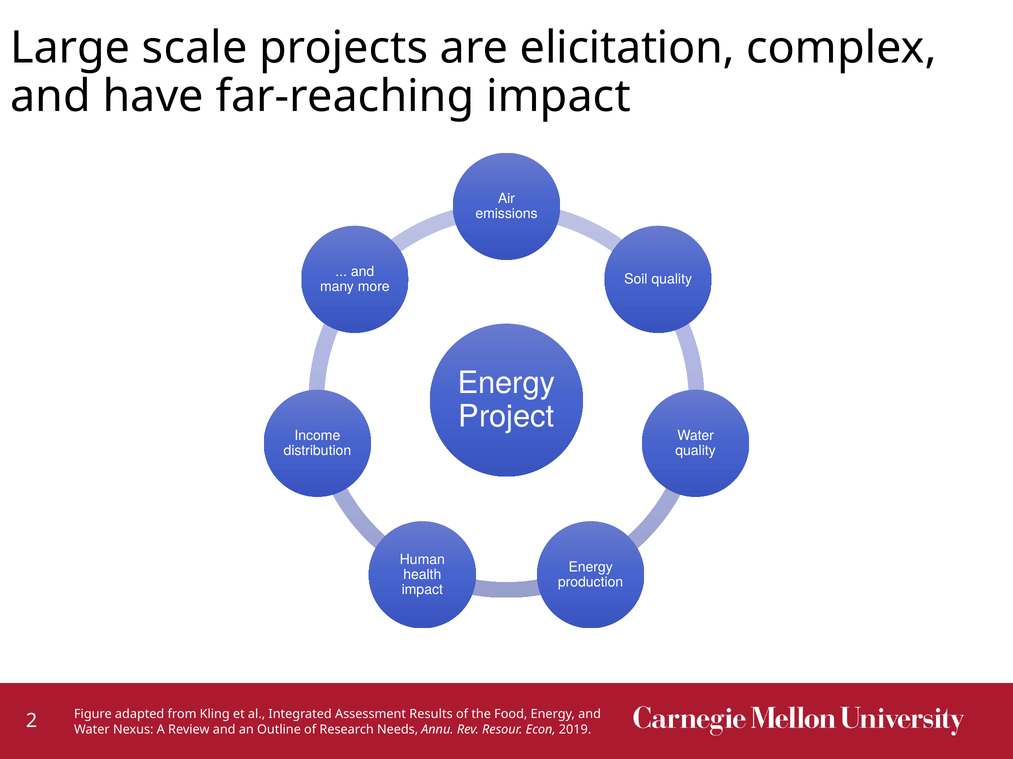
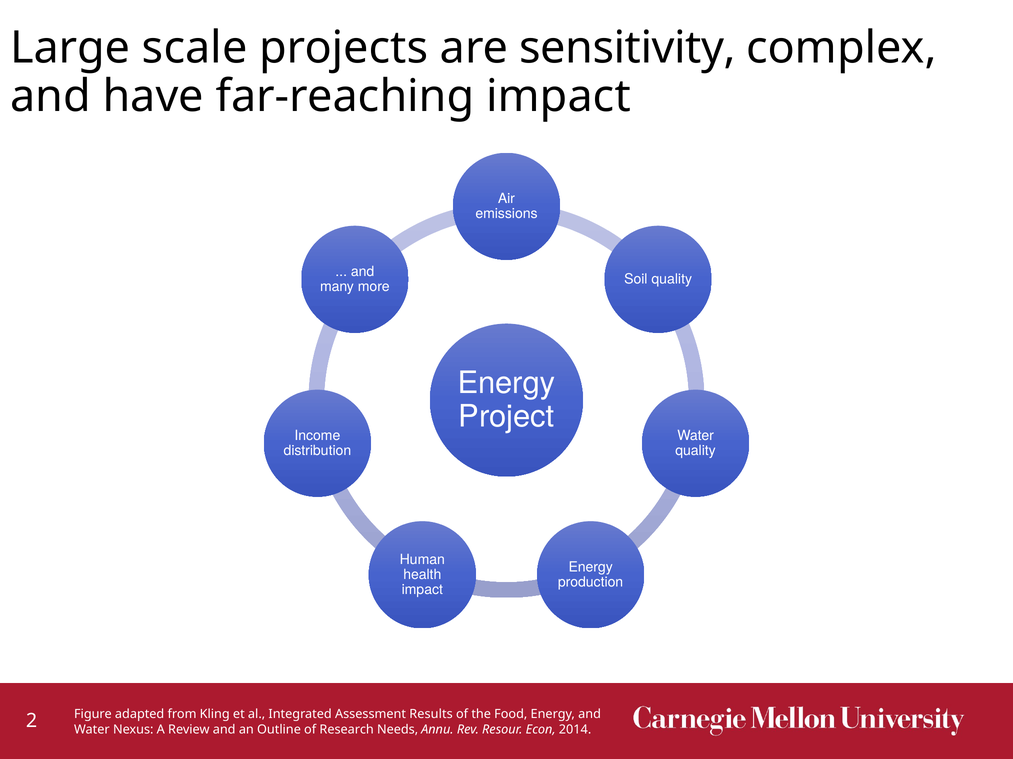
elicitation: elicitation -> sensitivity (627, 48)
2019: 2019 -> 2014 (575, 730)
